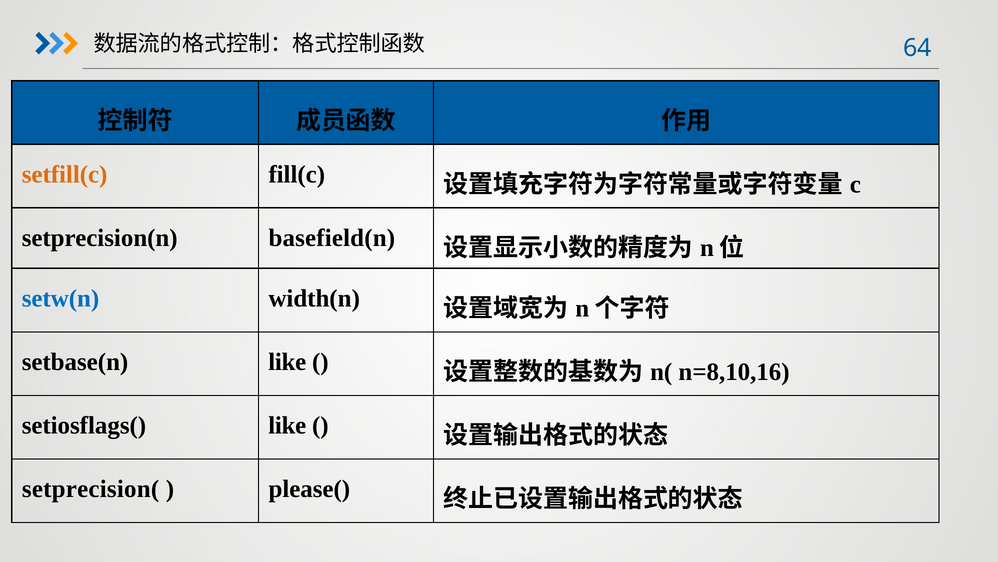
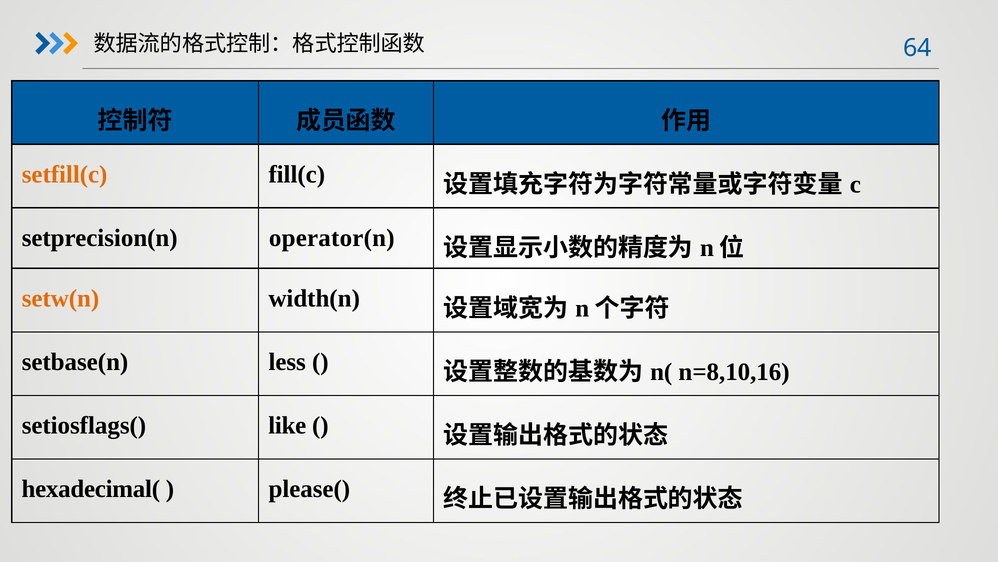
basefield(n: basefield(n -> operator(n (332, 238)
setw(n colour: blue -> orange (60, 298)
setbase(n like: like -> less (287, 362)
setprecision(: setprecision( -> hexadecimal( (91, 488)
